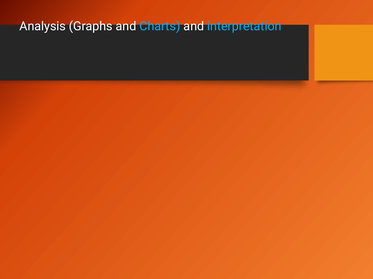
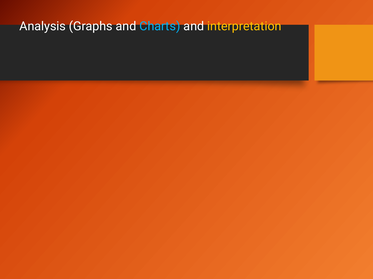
interpretation colour: light blue -> yellow (244, 26)
